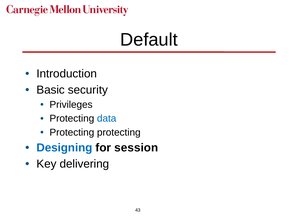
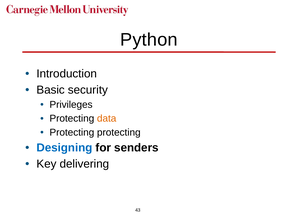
Default: Default -> Python (149, 40)
data colour: blue -> orange (107, 119)
session: session -> senders (136, 148)
